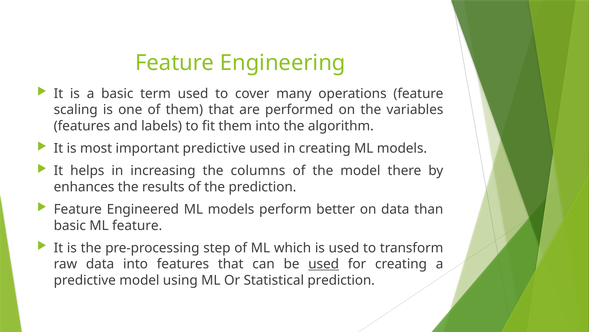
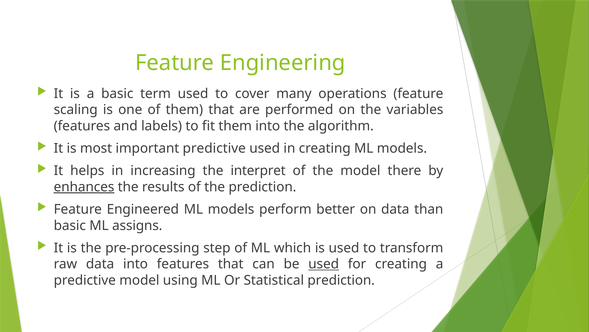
columns: columns -> interpret (258, 170)
enhances underline: none -> present (84, 187)
ML feature: feature -> assigns (137, 225)
